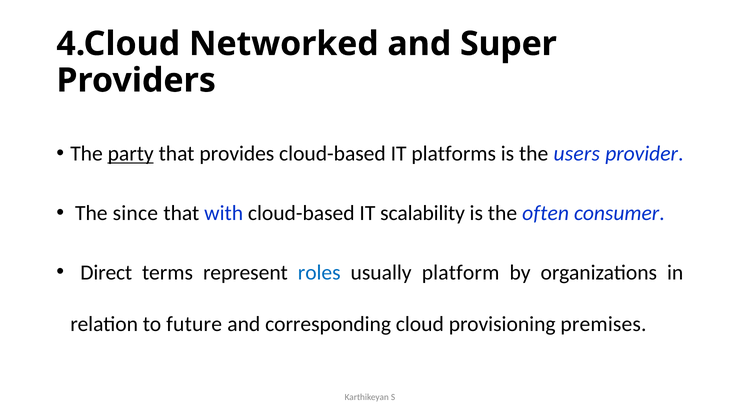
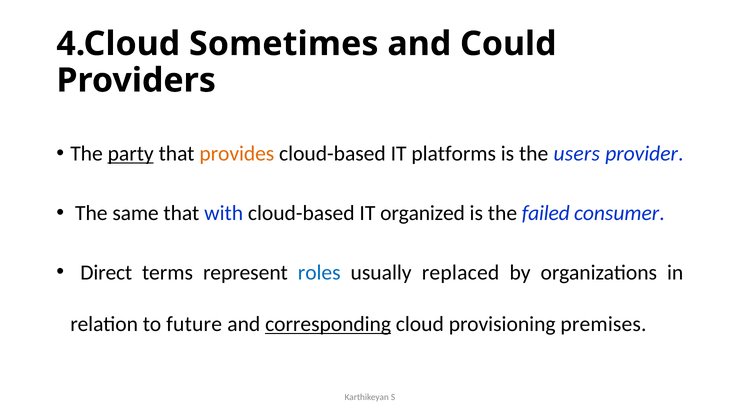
Networked: Networked -> Sometimes (284, 44)
Super: Super -> Could (508, 44)
provides colour: black -> orange (237, 154)
since: since -> same (136, 213)
scalability: scalability -> organized (423, 213)
often: often -> failed (546, 213)
platform: platform -> replaced (461, 273)
corresponding underline: none -> present (328, 324)
